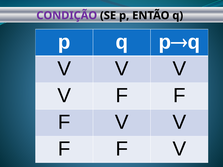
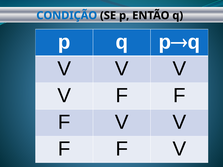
CONDIÇÃO colour: purple -> blue (67, 16)
